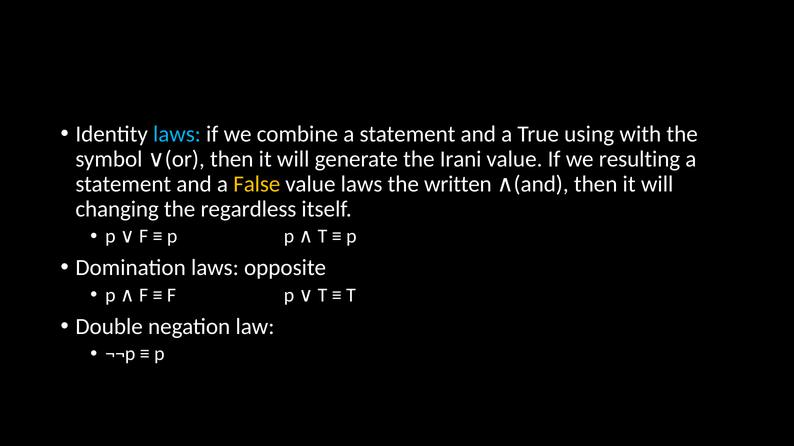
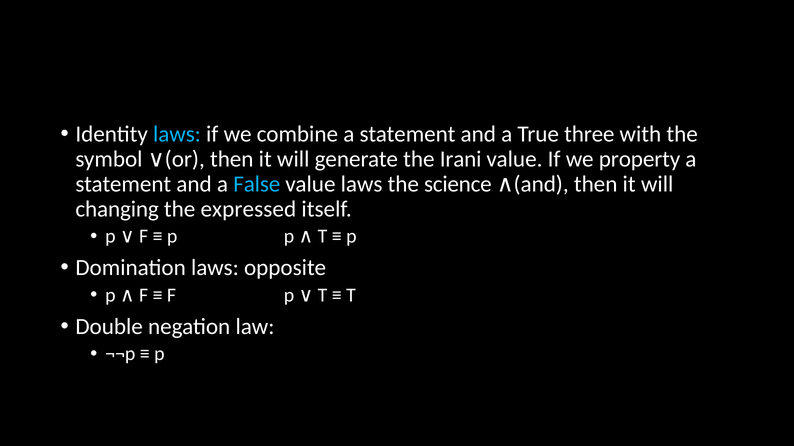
using: using -> three (589, 134)
resulting: resulting -> property (640, 159)
False colour: yellow -> light blue (257, 184)
written: written -> science (458, 184)
regardless: regardless -> expressed (248, 209)
